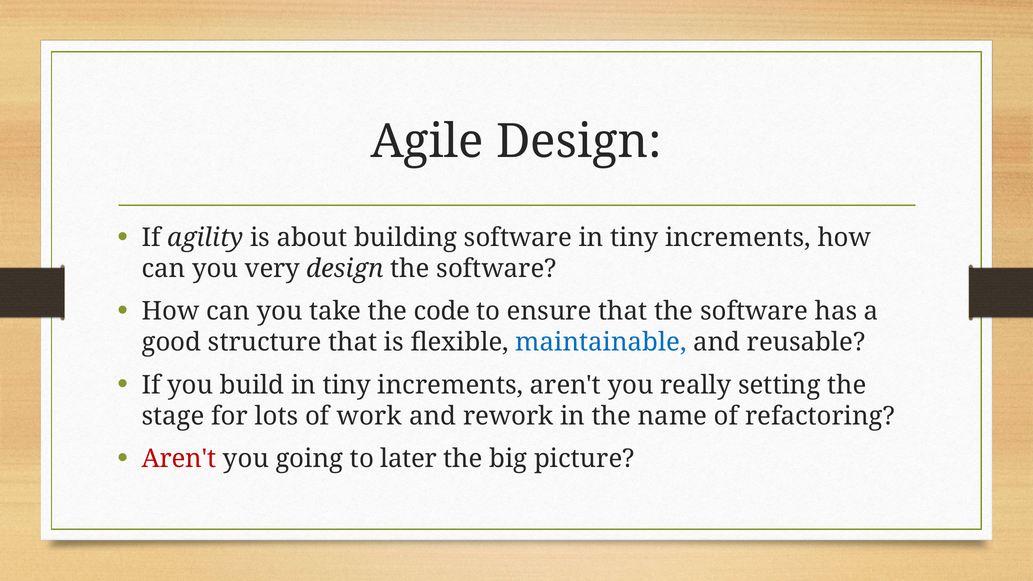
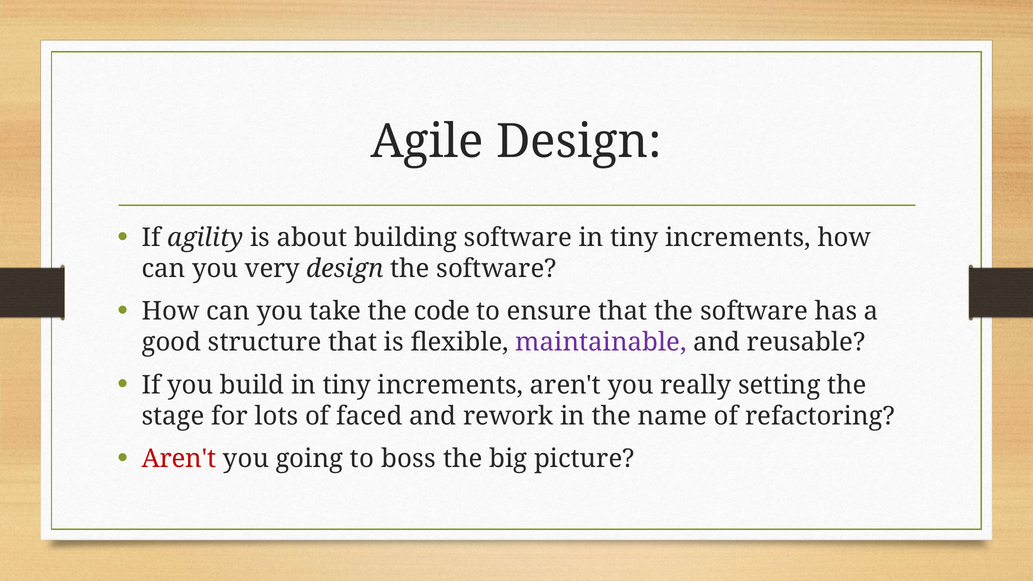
maintainable colour: blue -> purple (601, 342)
work: work -> faced (369, 416)
later: later -> boss (409, 459)
